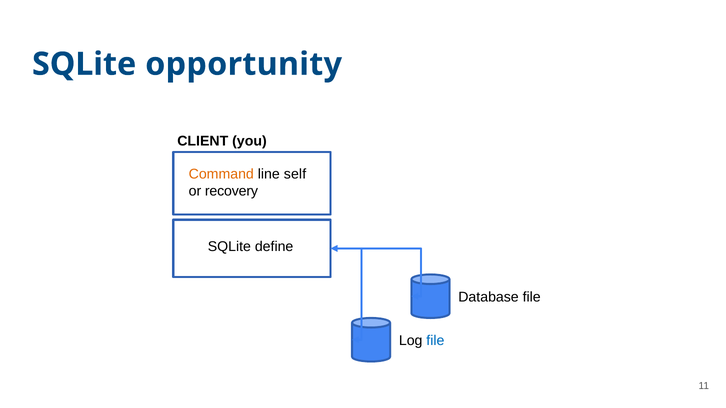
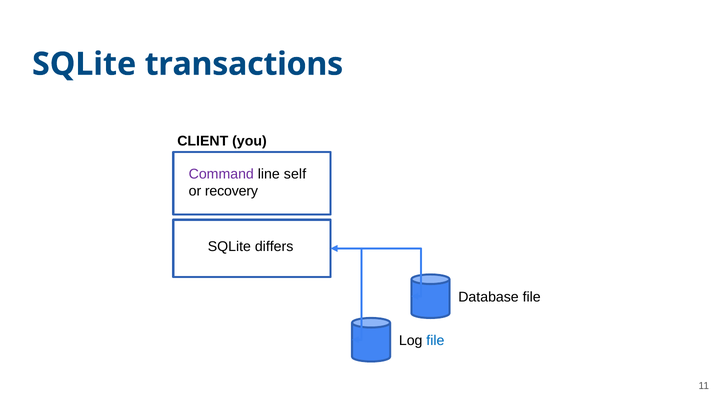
opportunity: opportunity -> transactions (244, 64)
Command colour: orange -> purple (221, 174)
define: define -> differs (274, 247)
